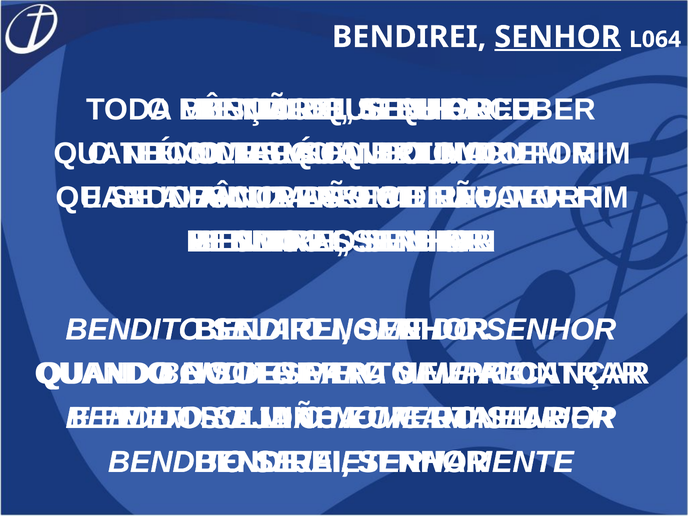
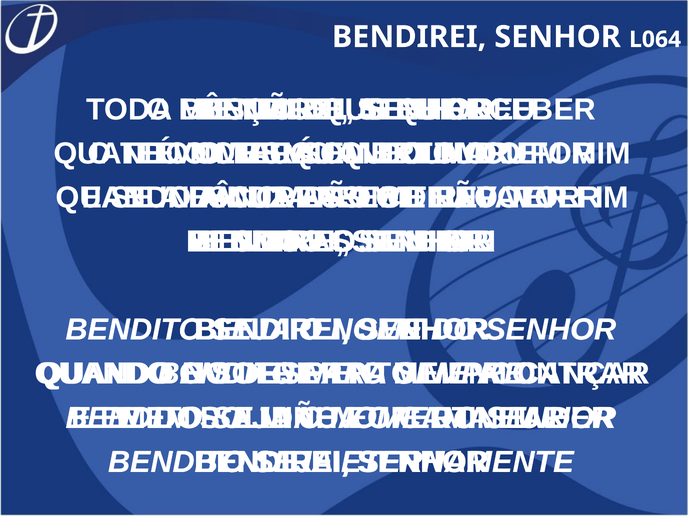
SENHOR underline: present -> none (558, 37)
